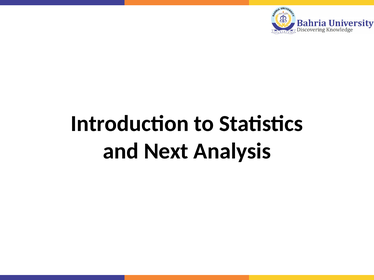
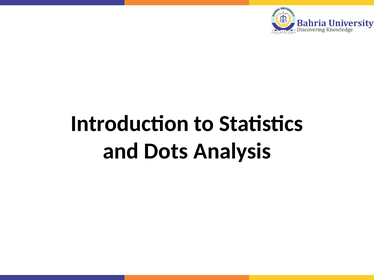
Next: Next -> Dots (166, 151)
